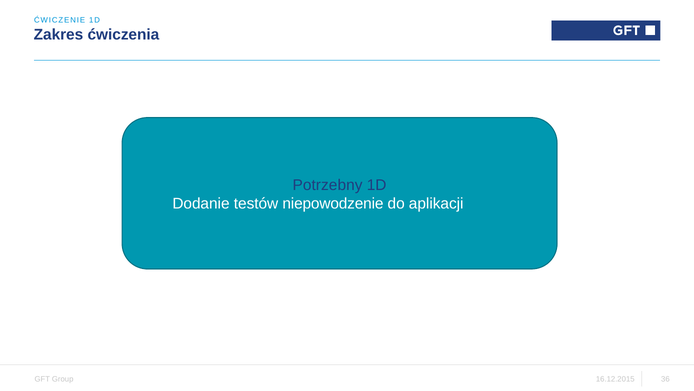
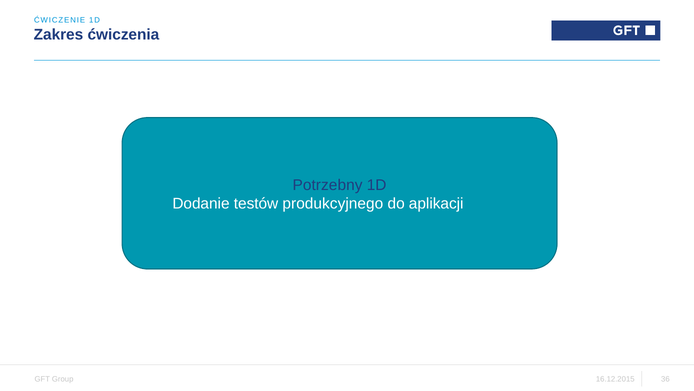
niepowodzenie: niepowodzenie -> produkcyjnego (333, 203)
